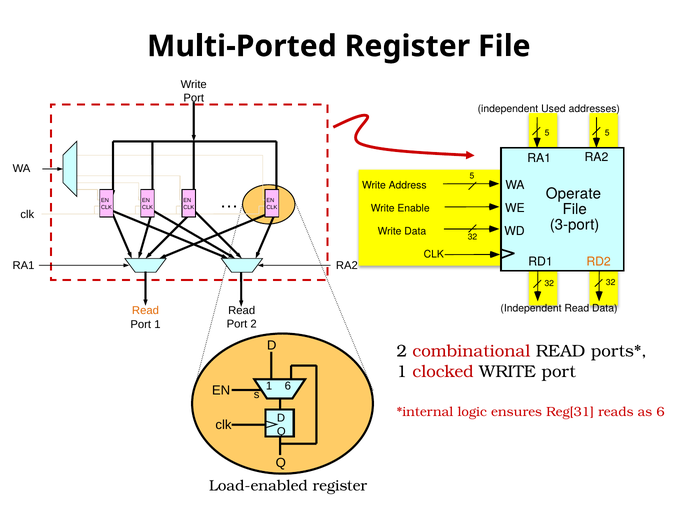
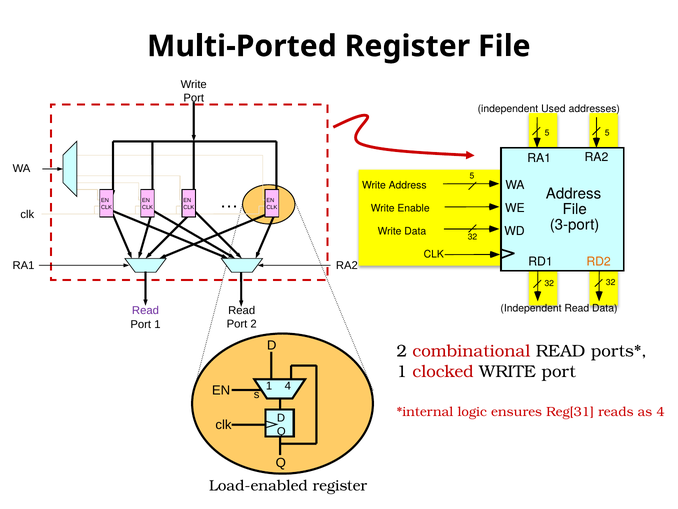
Operate: Operate -> Address (574, 194)
Read colour: orange -> purple (145, 310)
1 6: 6 -> 4 (288, 386)
as 6: 6 -> 4 (661, 412)
